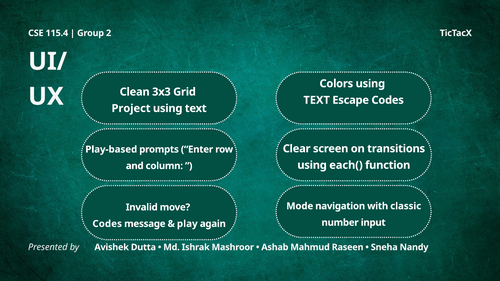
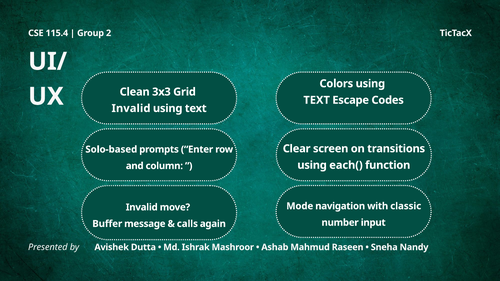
Project: Project -> Invalid (131, 108)
Play-based: Play-based -> Solo-based (111, 149)
Codes: Codes -> Buffer (107, 224)
play: play -> calls (187, 224)
